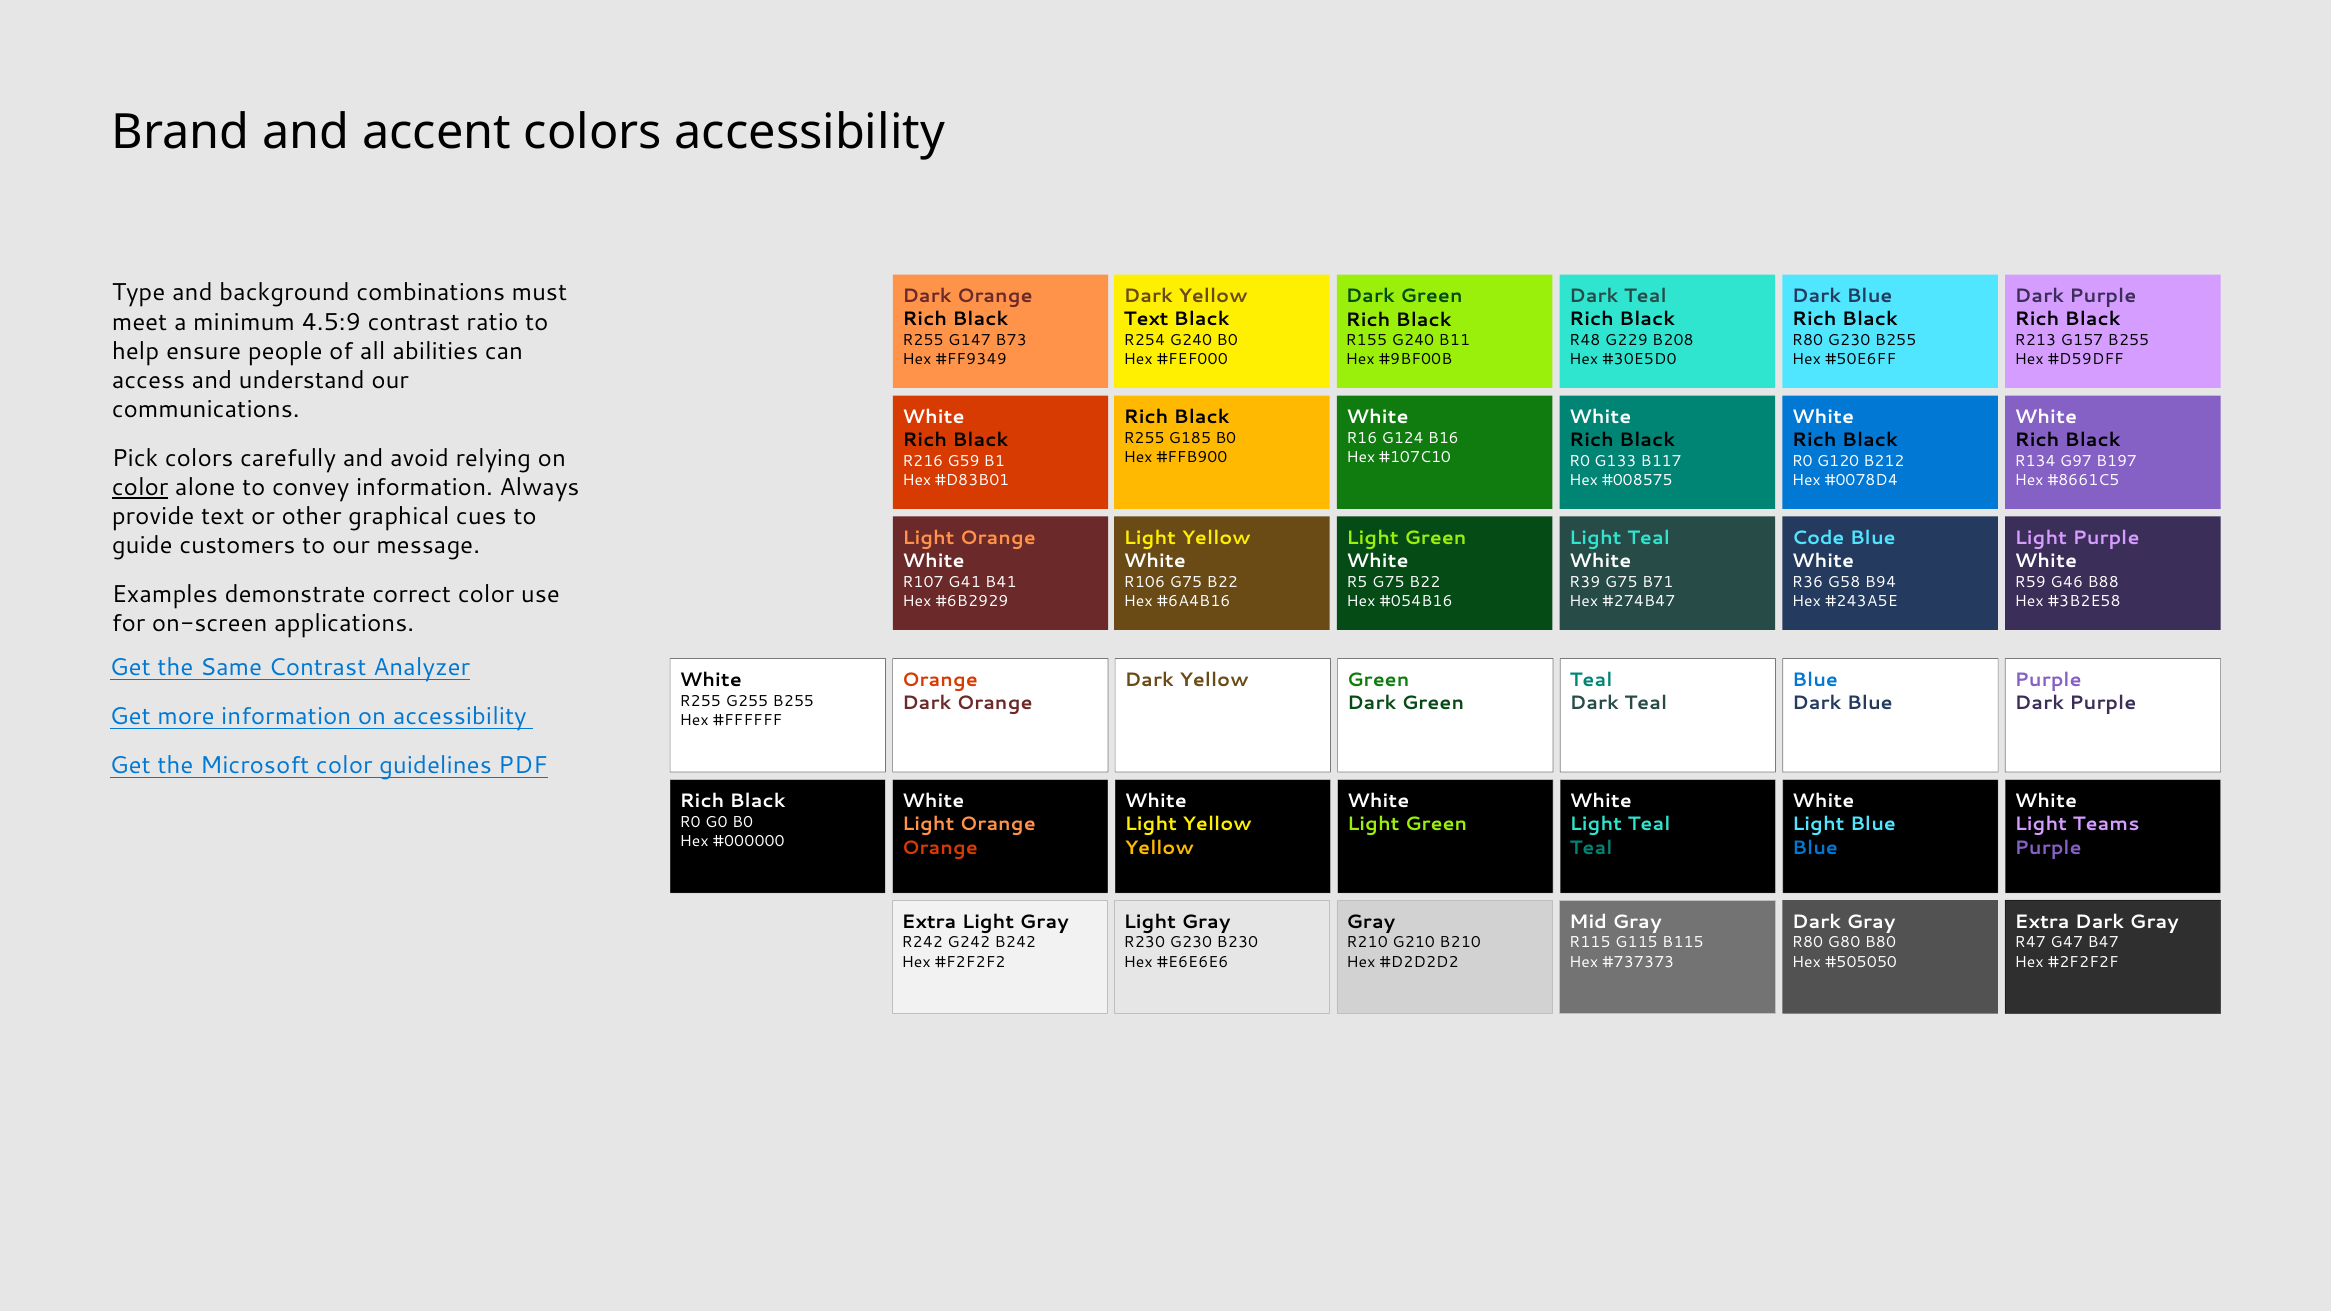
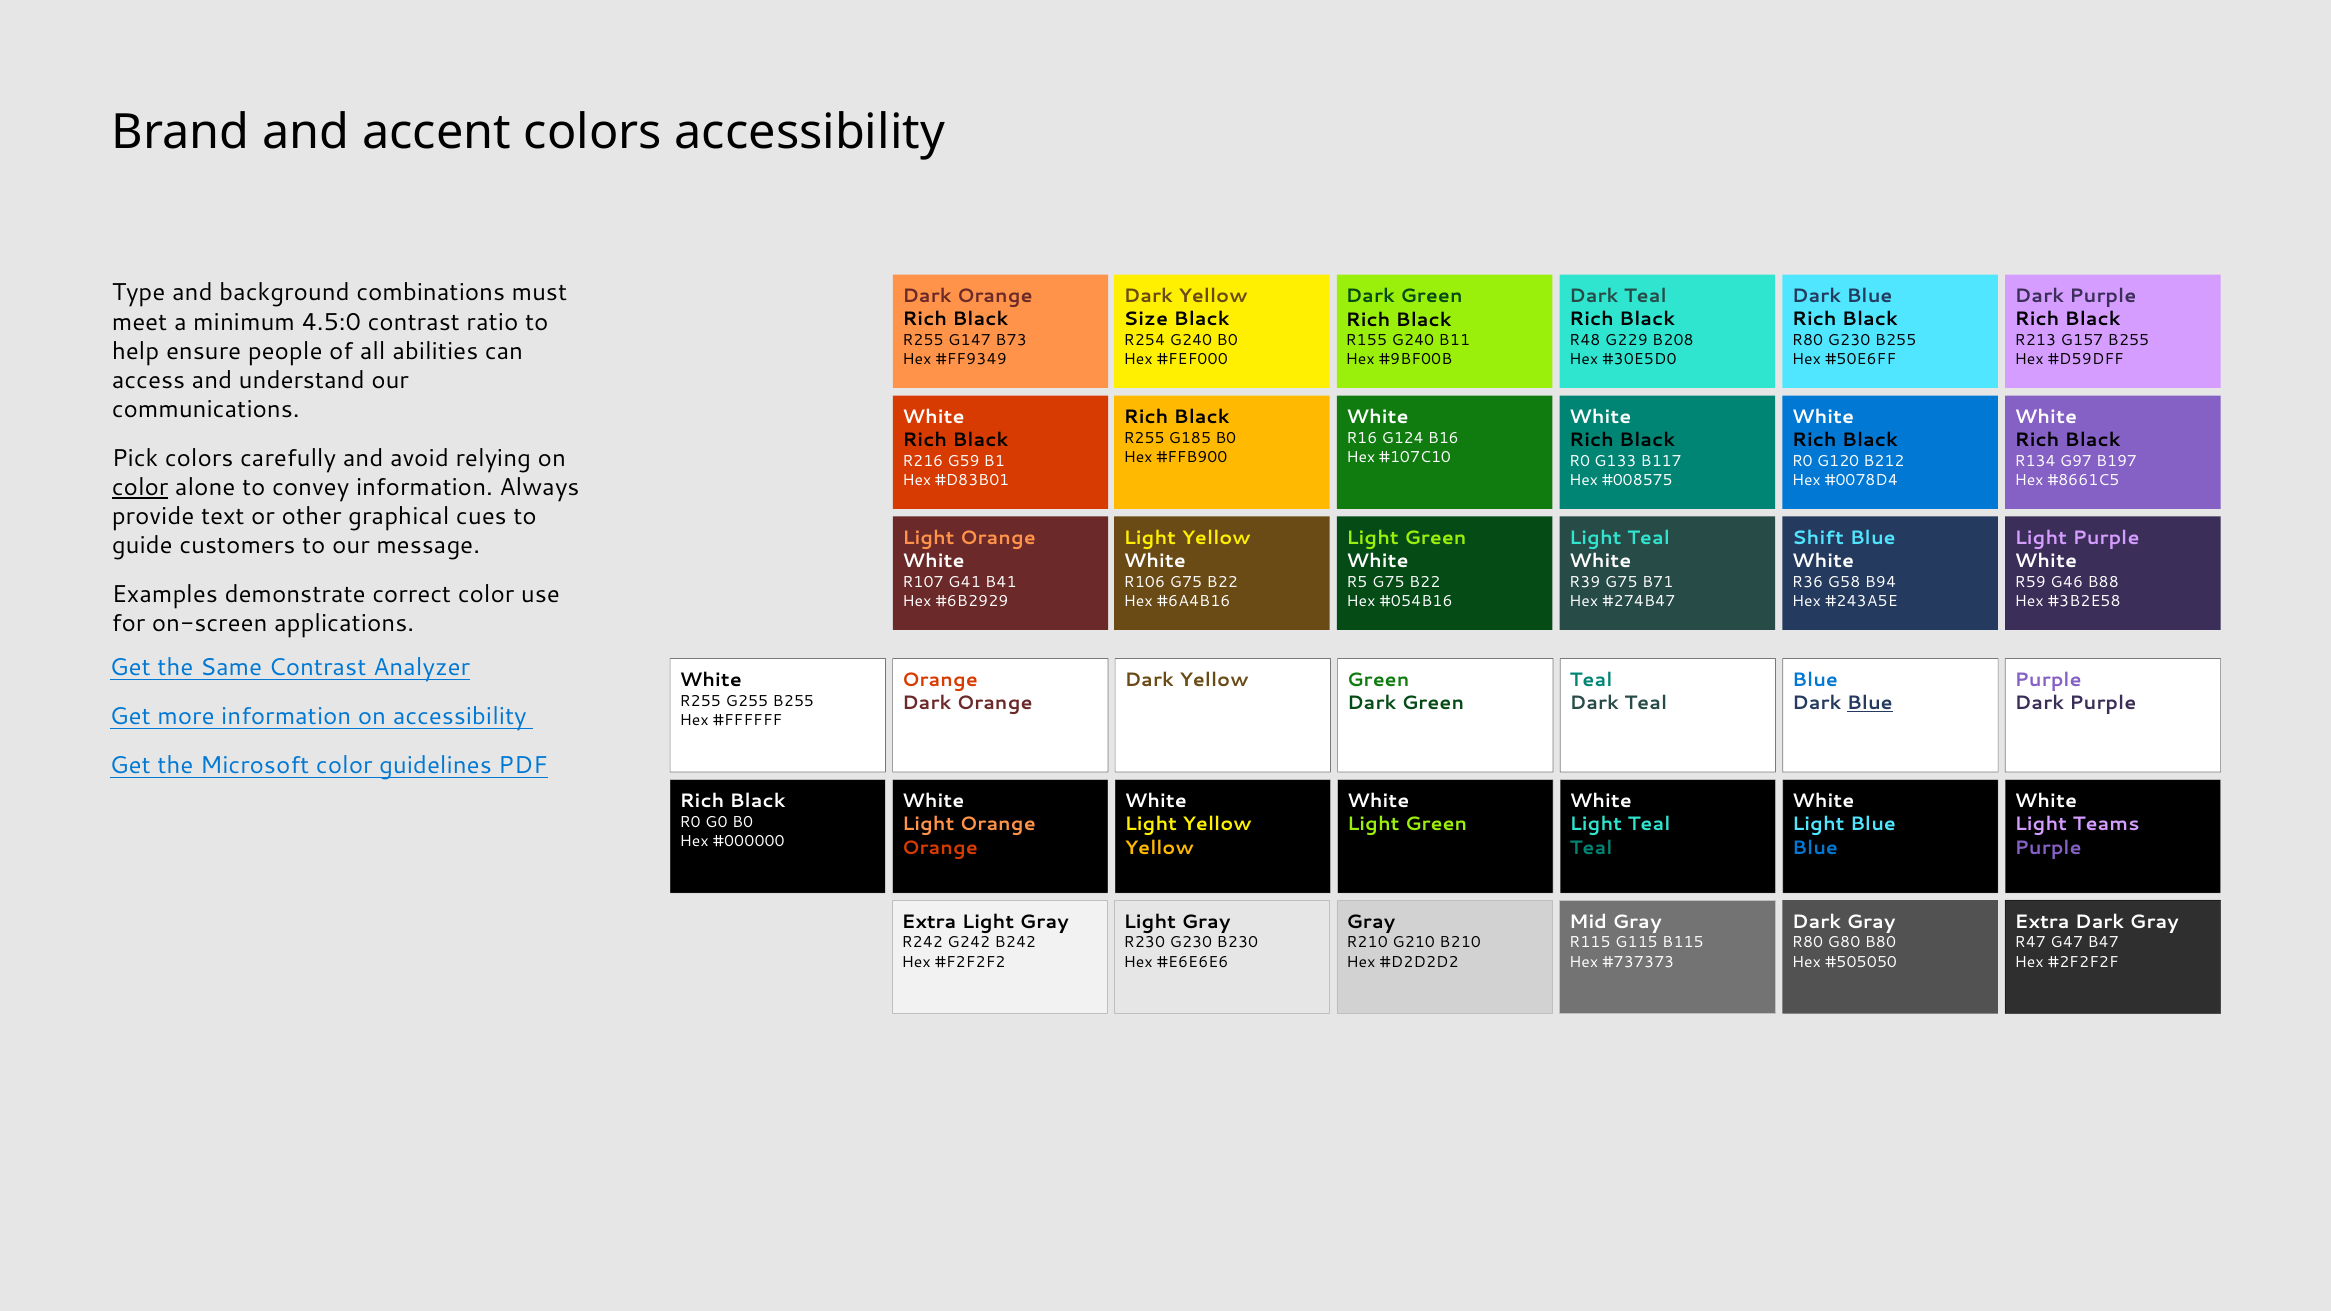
Text: Text -> Size (1146, 320)
4.5:9: 4.5:9 -> 4.5:0 (331, 322)
Code: Code -> Shift (1818, 538)
Blue underline: none -> present (1870, 703)
